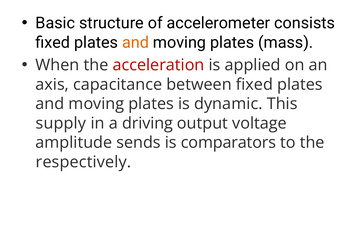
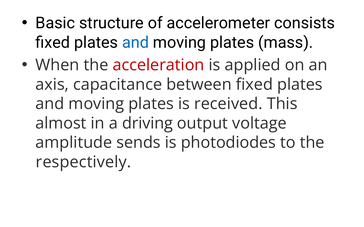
and colour: orange -> blue (135, 43)
dynamic: dynamic -> received (228, 104)
supply: supply -> almost (61, 124)
comparators: comparators -> photodiodes (228, 143)
